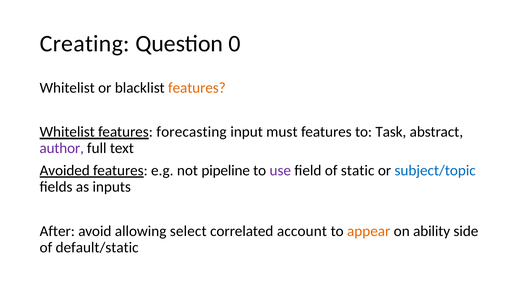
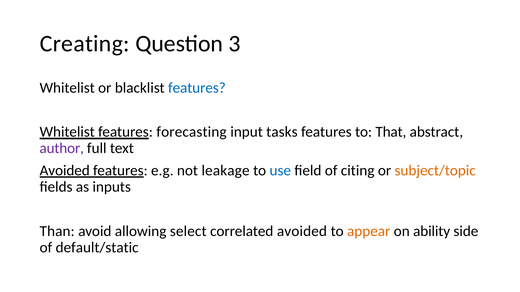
0: 0 -> 3 (234, 44)
features colour: orange -> blue (197, 88)
must: must -> tasks (282, 132)
Task: Task -> That (391, 132)
pipeline: pipeline -> leakage (226, 171)
use colour: purple -> blue (280, 171)
static: static -> citing (358, 171)
subject/topic colour: blue -> orange (435, 171)
After: After -> Than (57, 231)
correlated account: account -> avoided (302, 231)
